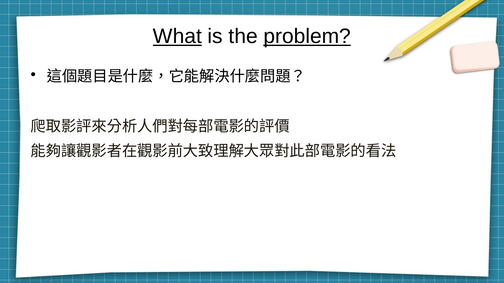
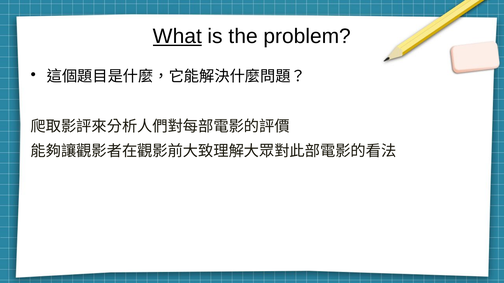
problem underline: present -> none (307, 36)
